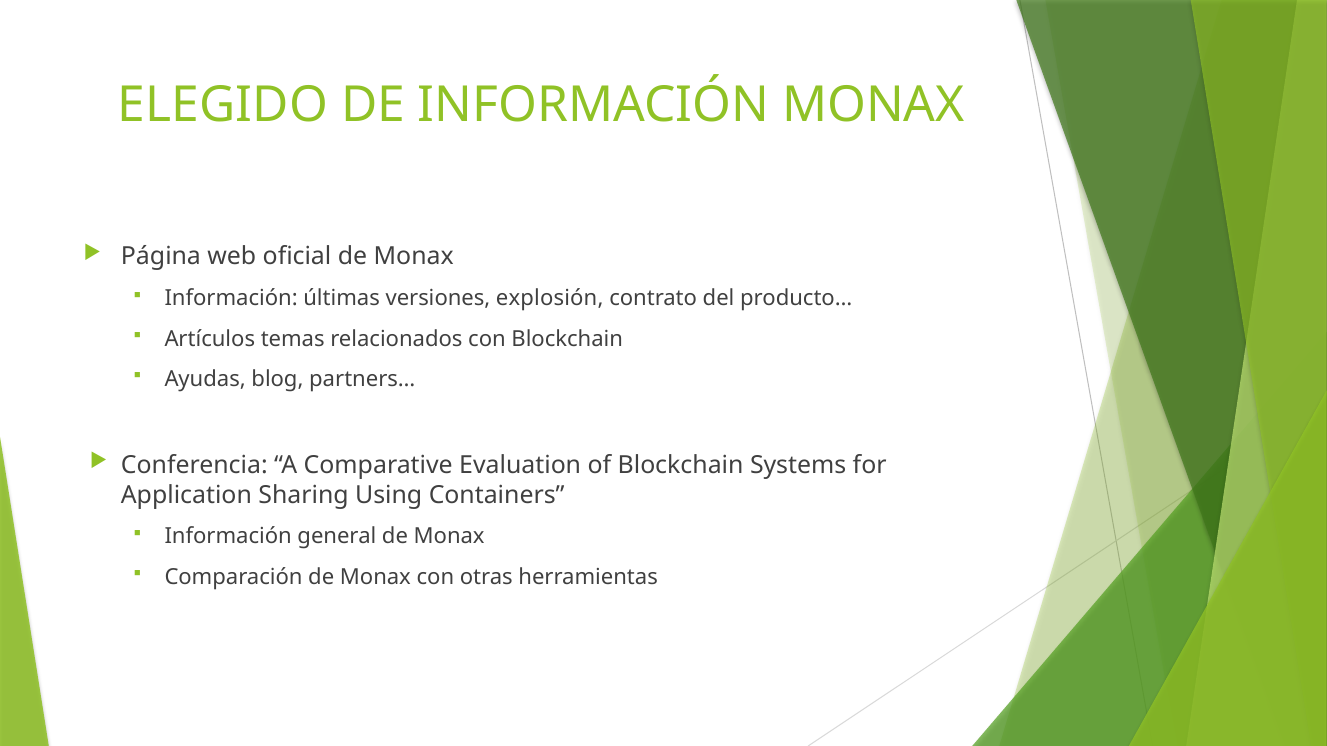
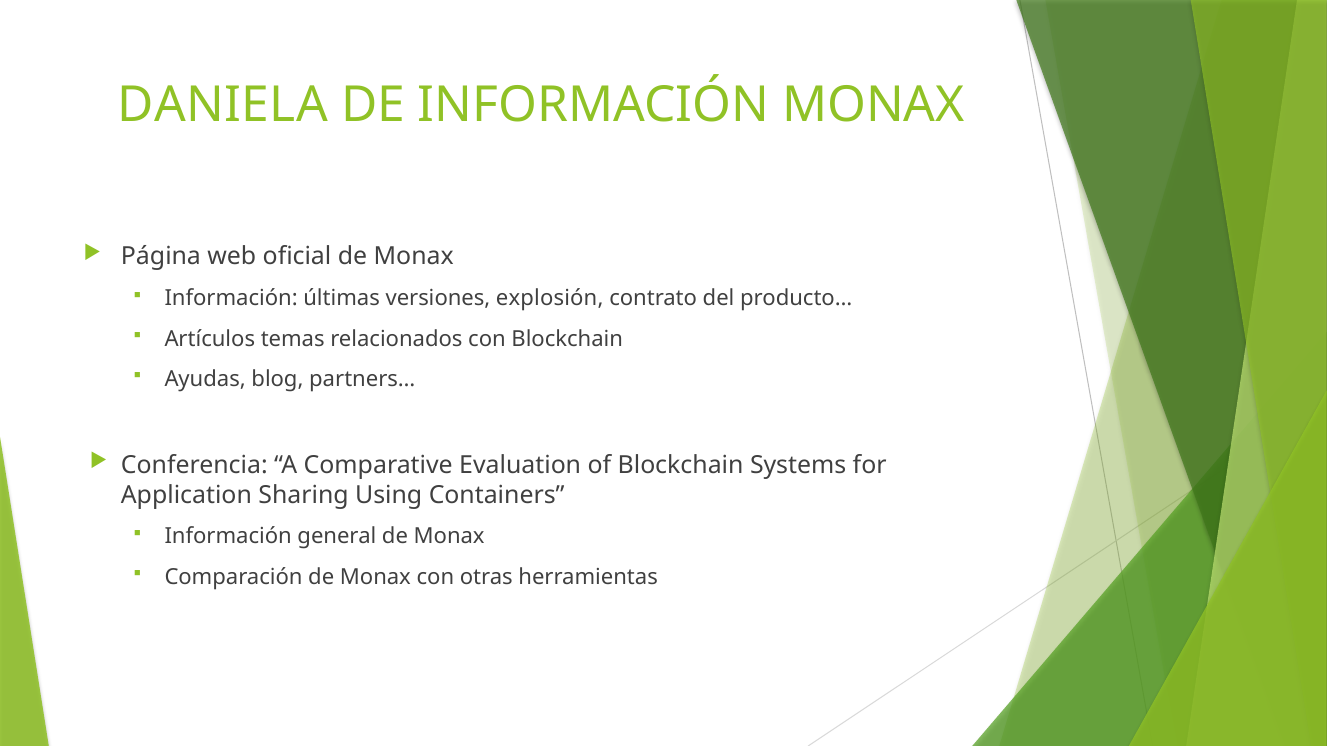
ELEGIDO: ELEGIDO -> DANIELA (223, 105)
